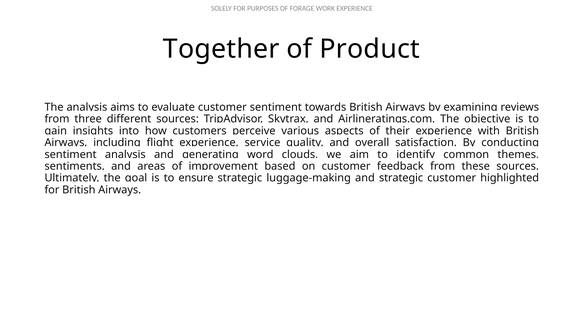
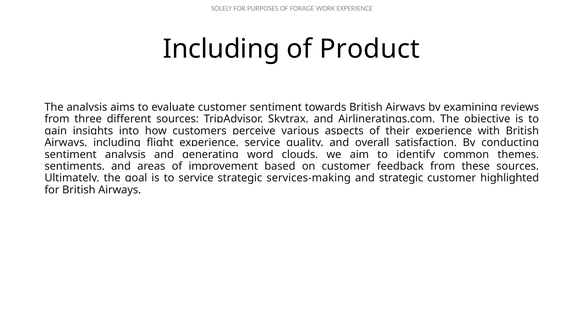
Together: Together -> Including (221, 49)
to ensure: ensure -> service (196, 178)
luggage-making: luggage-making -> services-making (309, 178)
